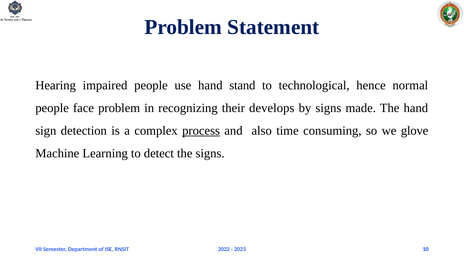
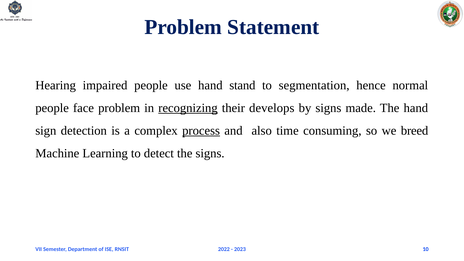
technological: technological -> segmentation (314, 85)
recognizing underline: none -> present (188, 108)
glove: glove -> breed (415, 131)
